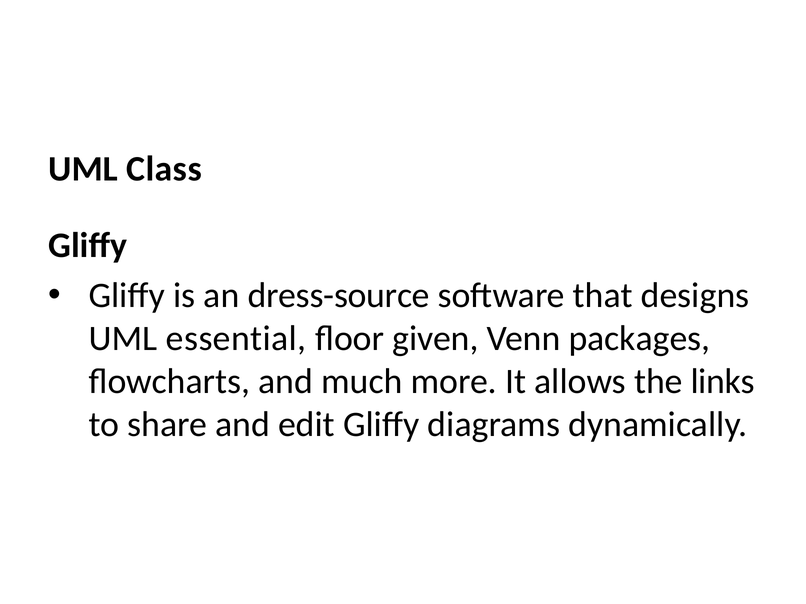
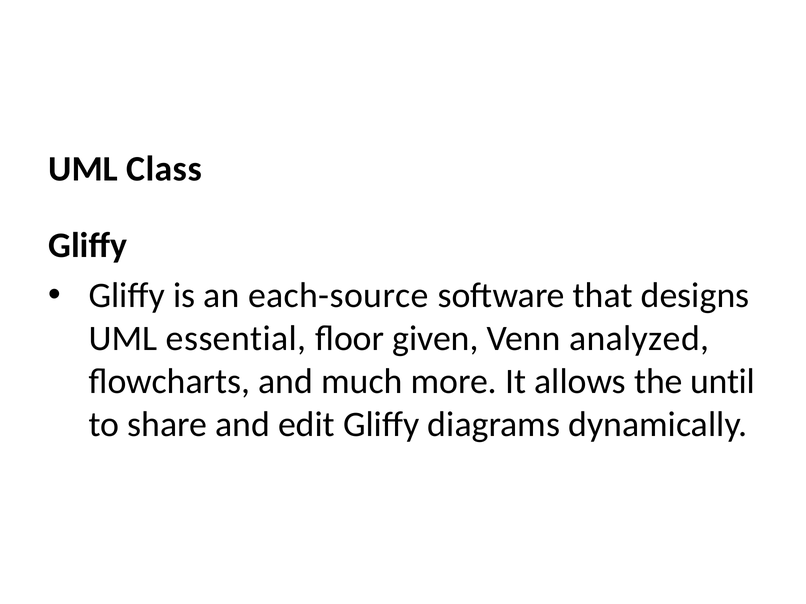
dress-source: dress-source -> each-source (338, 296)
packages: packages -> analyzed (639, 339)
links: links -> until (723, 382)
